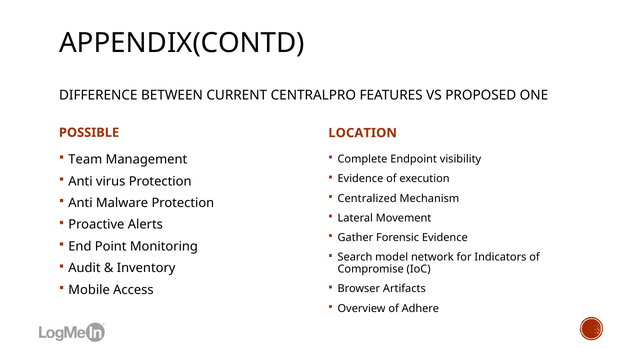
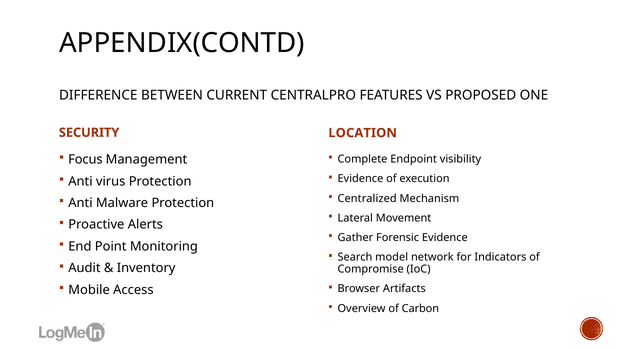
POSSIBLE: POSSIBLE -> SECURITY (89, 133)
Team: Team -> Focus (85, 159)
Adhere: Adhere -> Carbon (420, 308)
